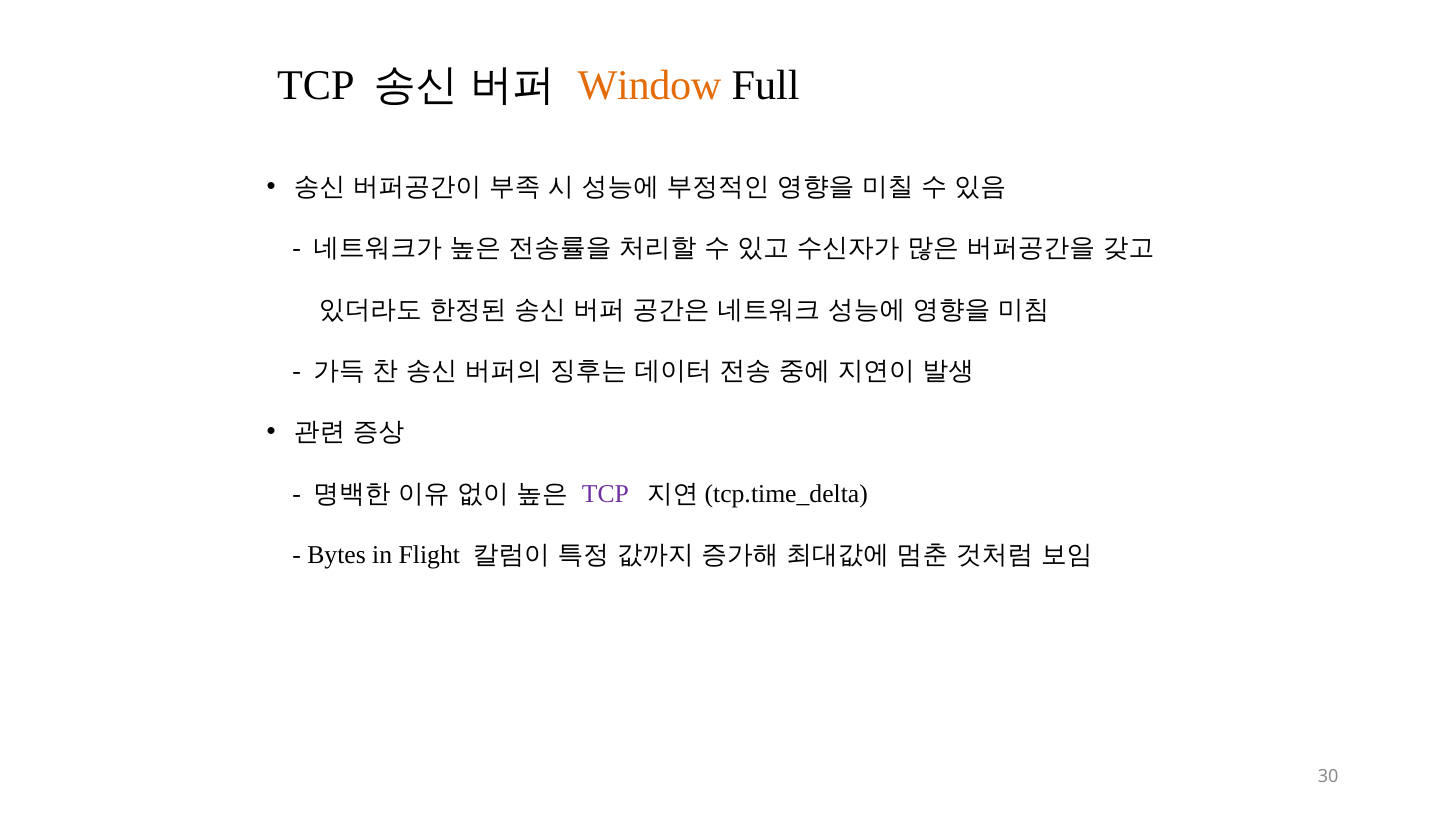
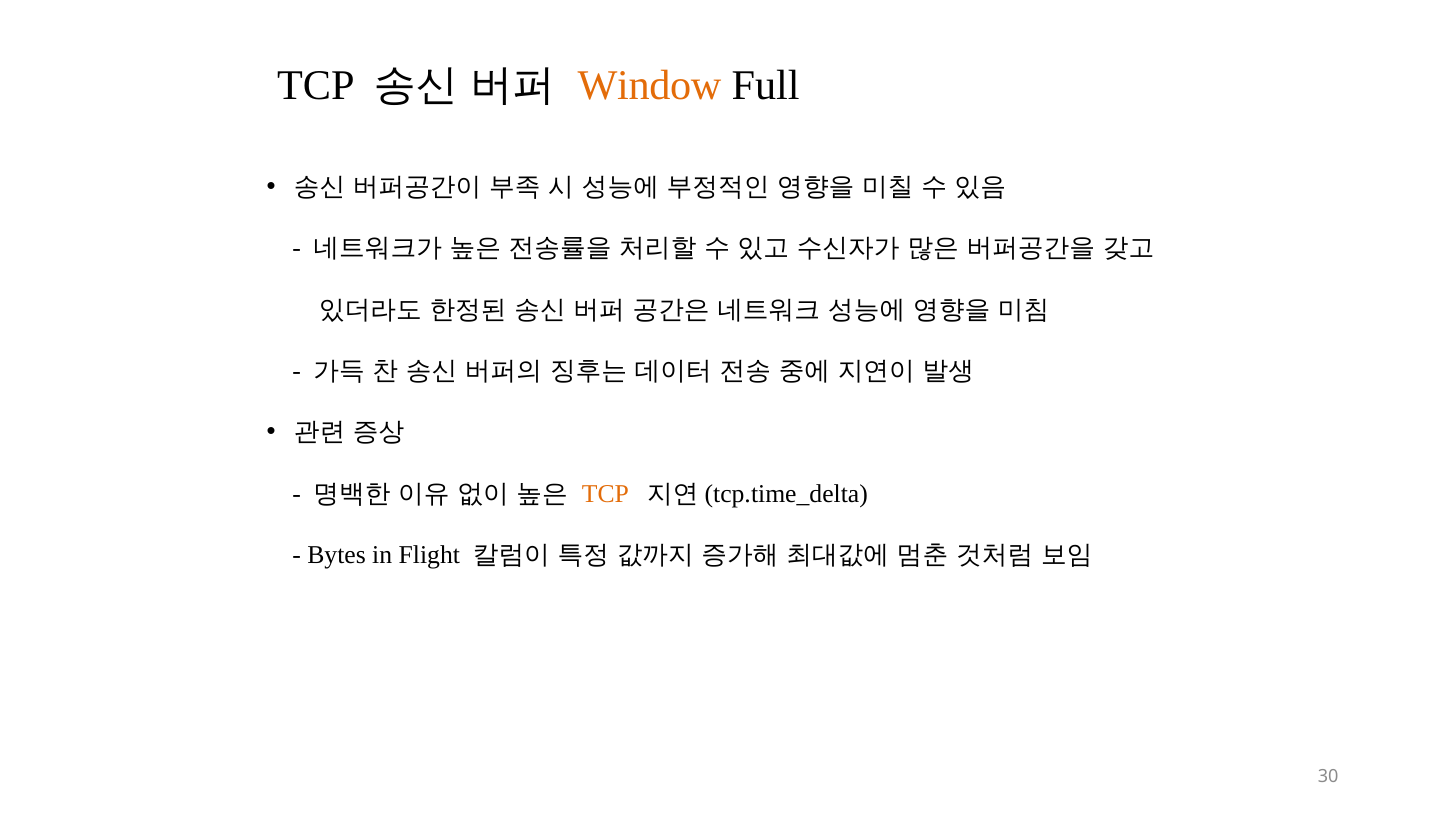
TCP colour: purple -> orange (605, 494)
